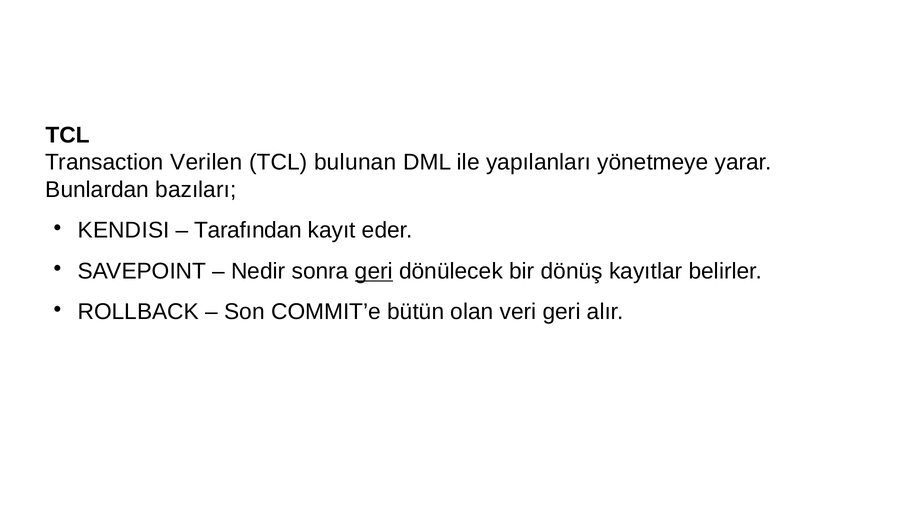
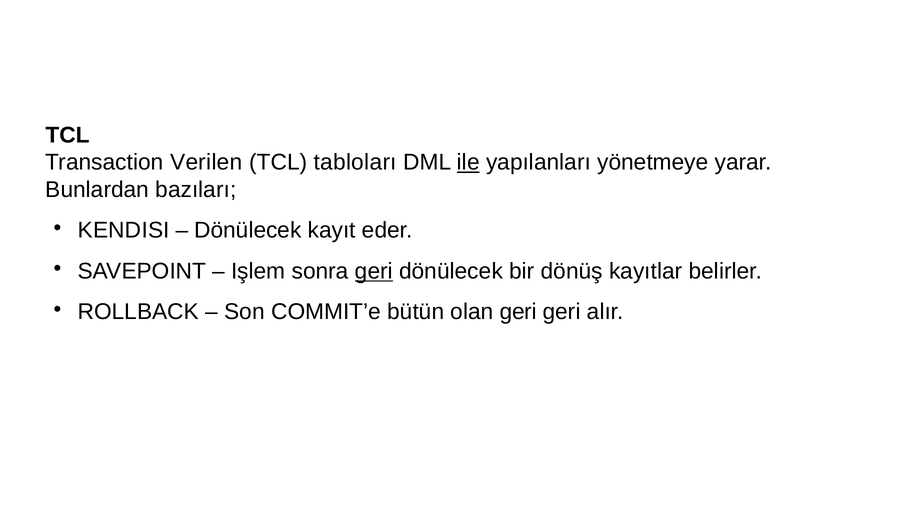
bulunan: bulunan -> tabloları (355, 162)
ile underline: none -> present (468, 162)
Tarafından: Tarafından -> Dönülecek (248, 230)
Nedir: Nedir -> Işlem (258, 271)
olan veri: veri -> geri (518, 312)
